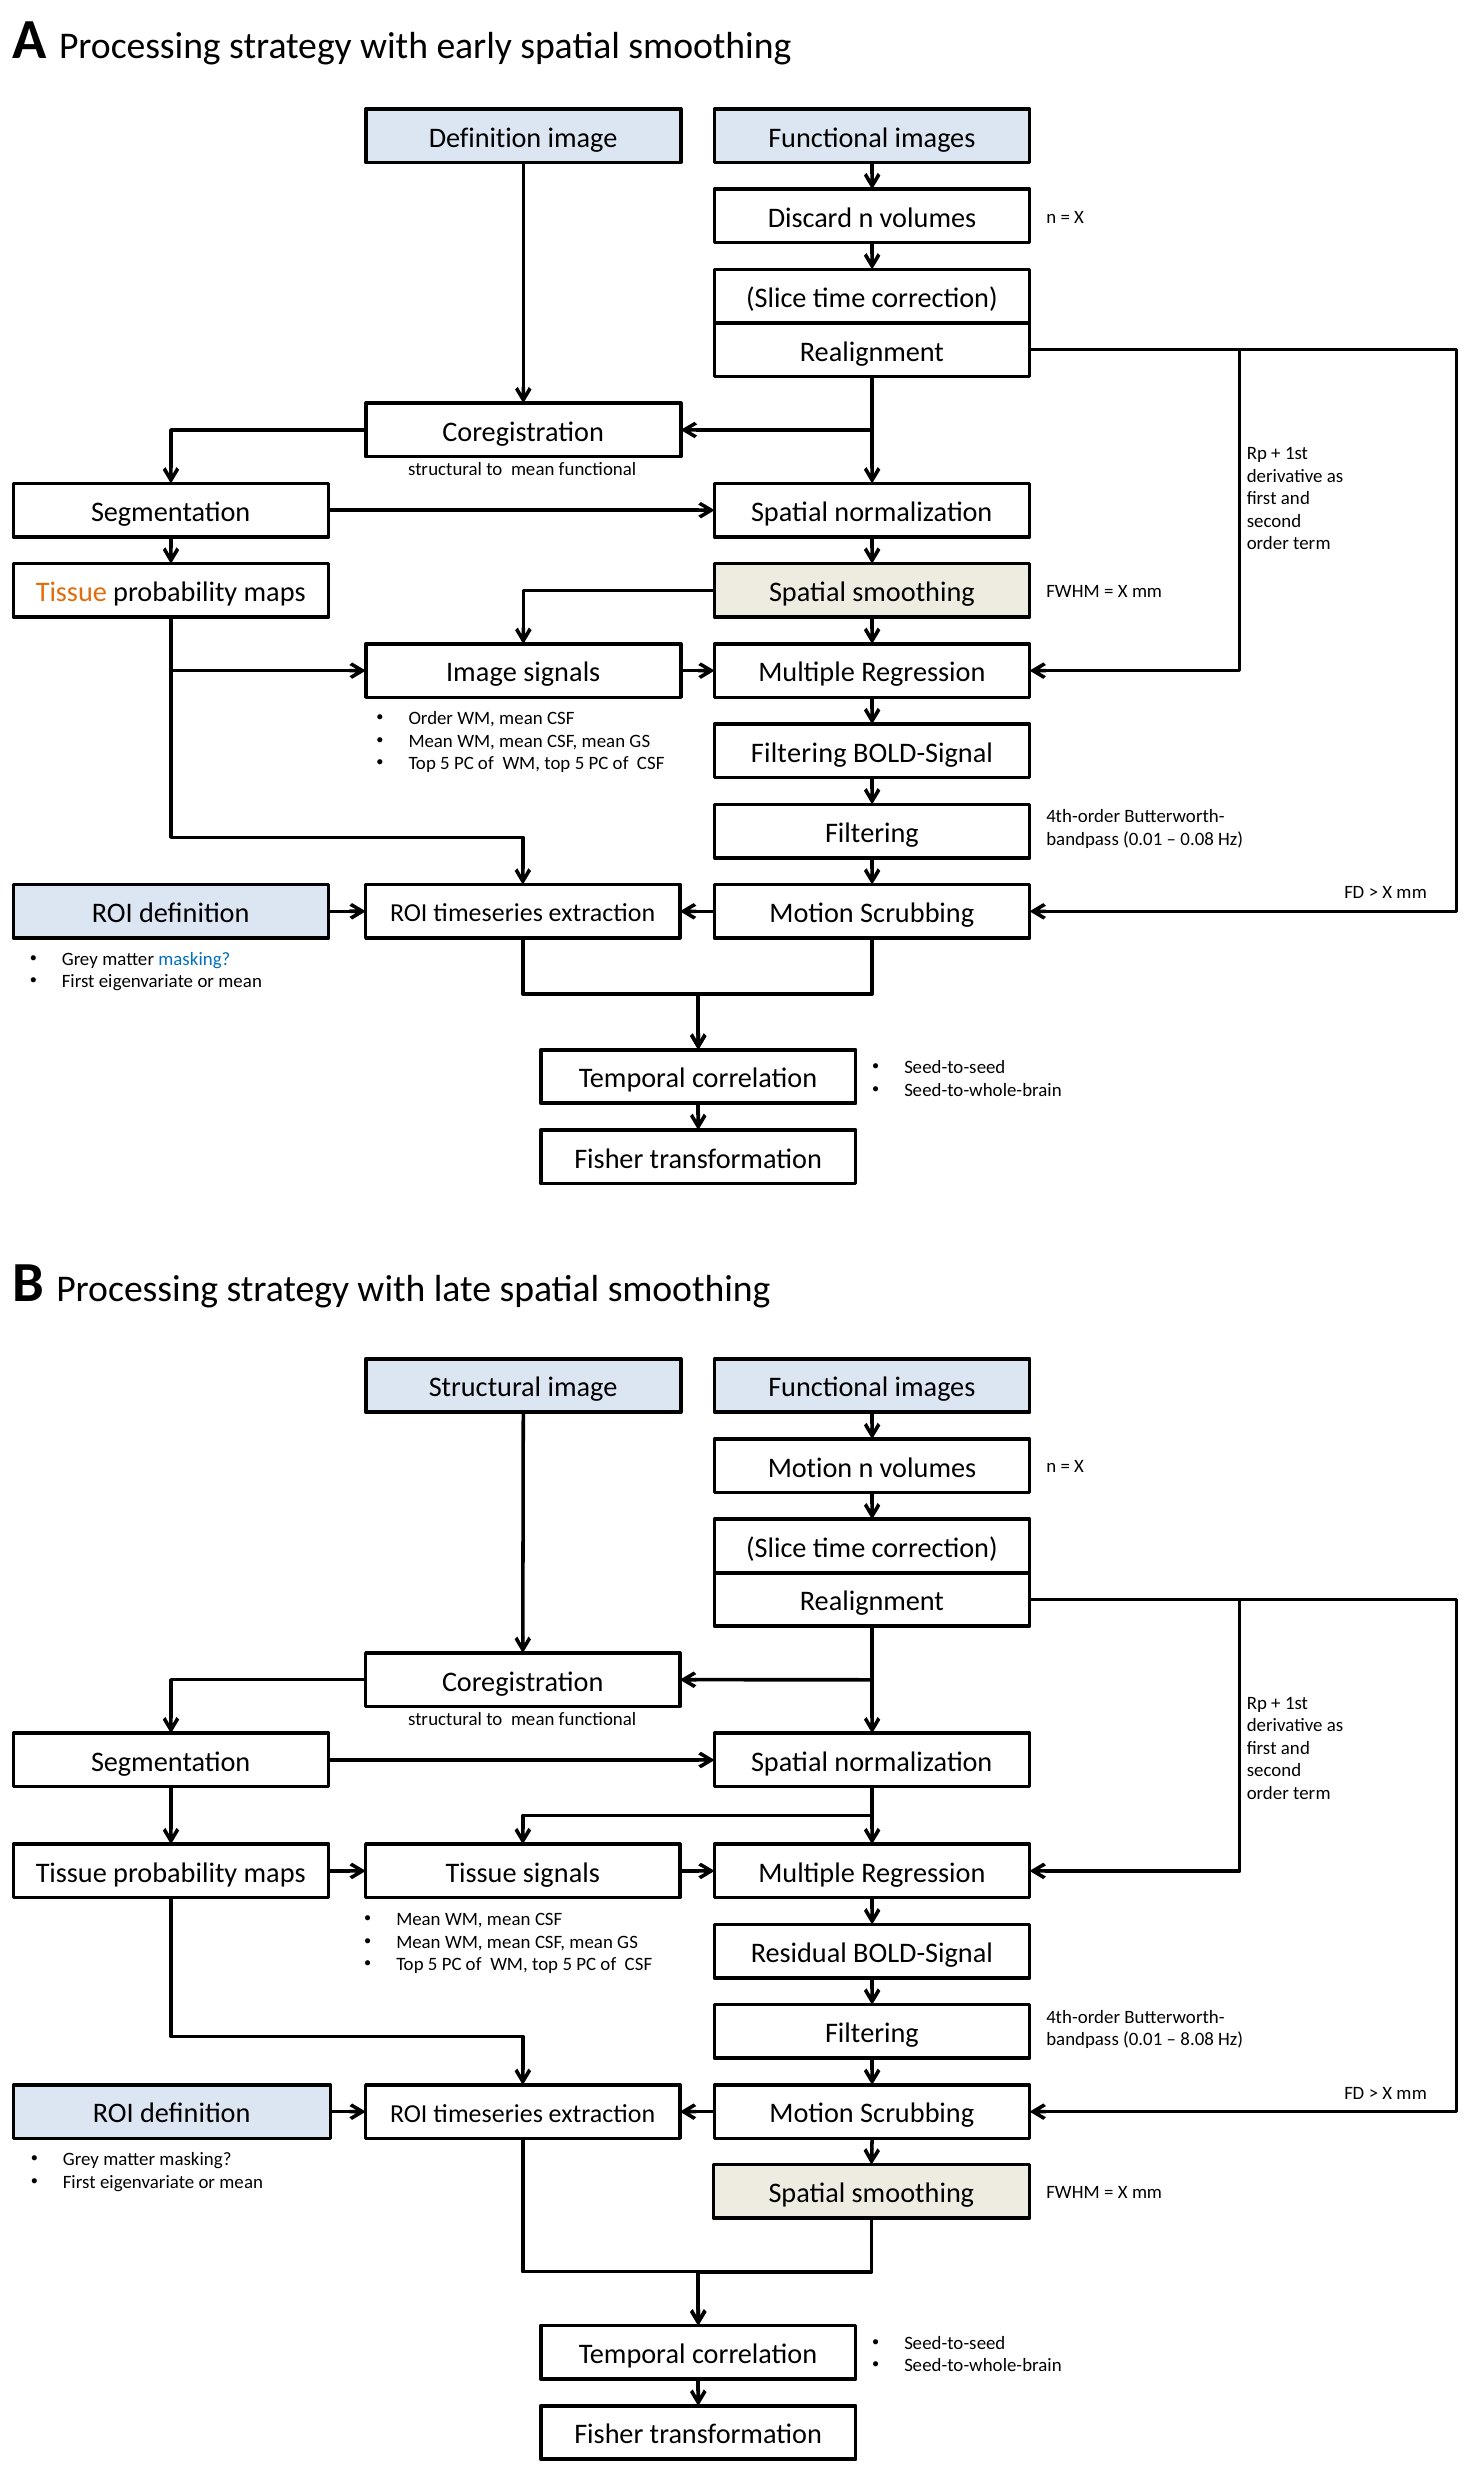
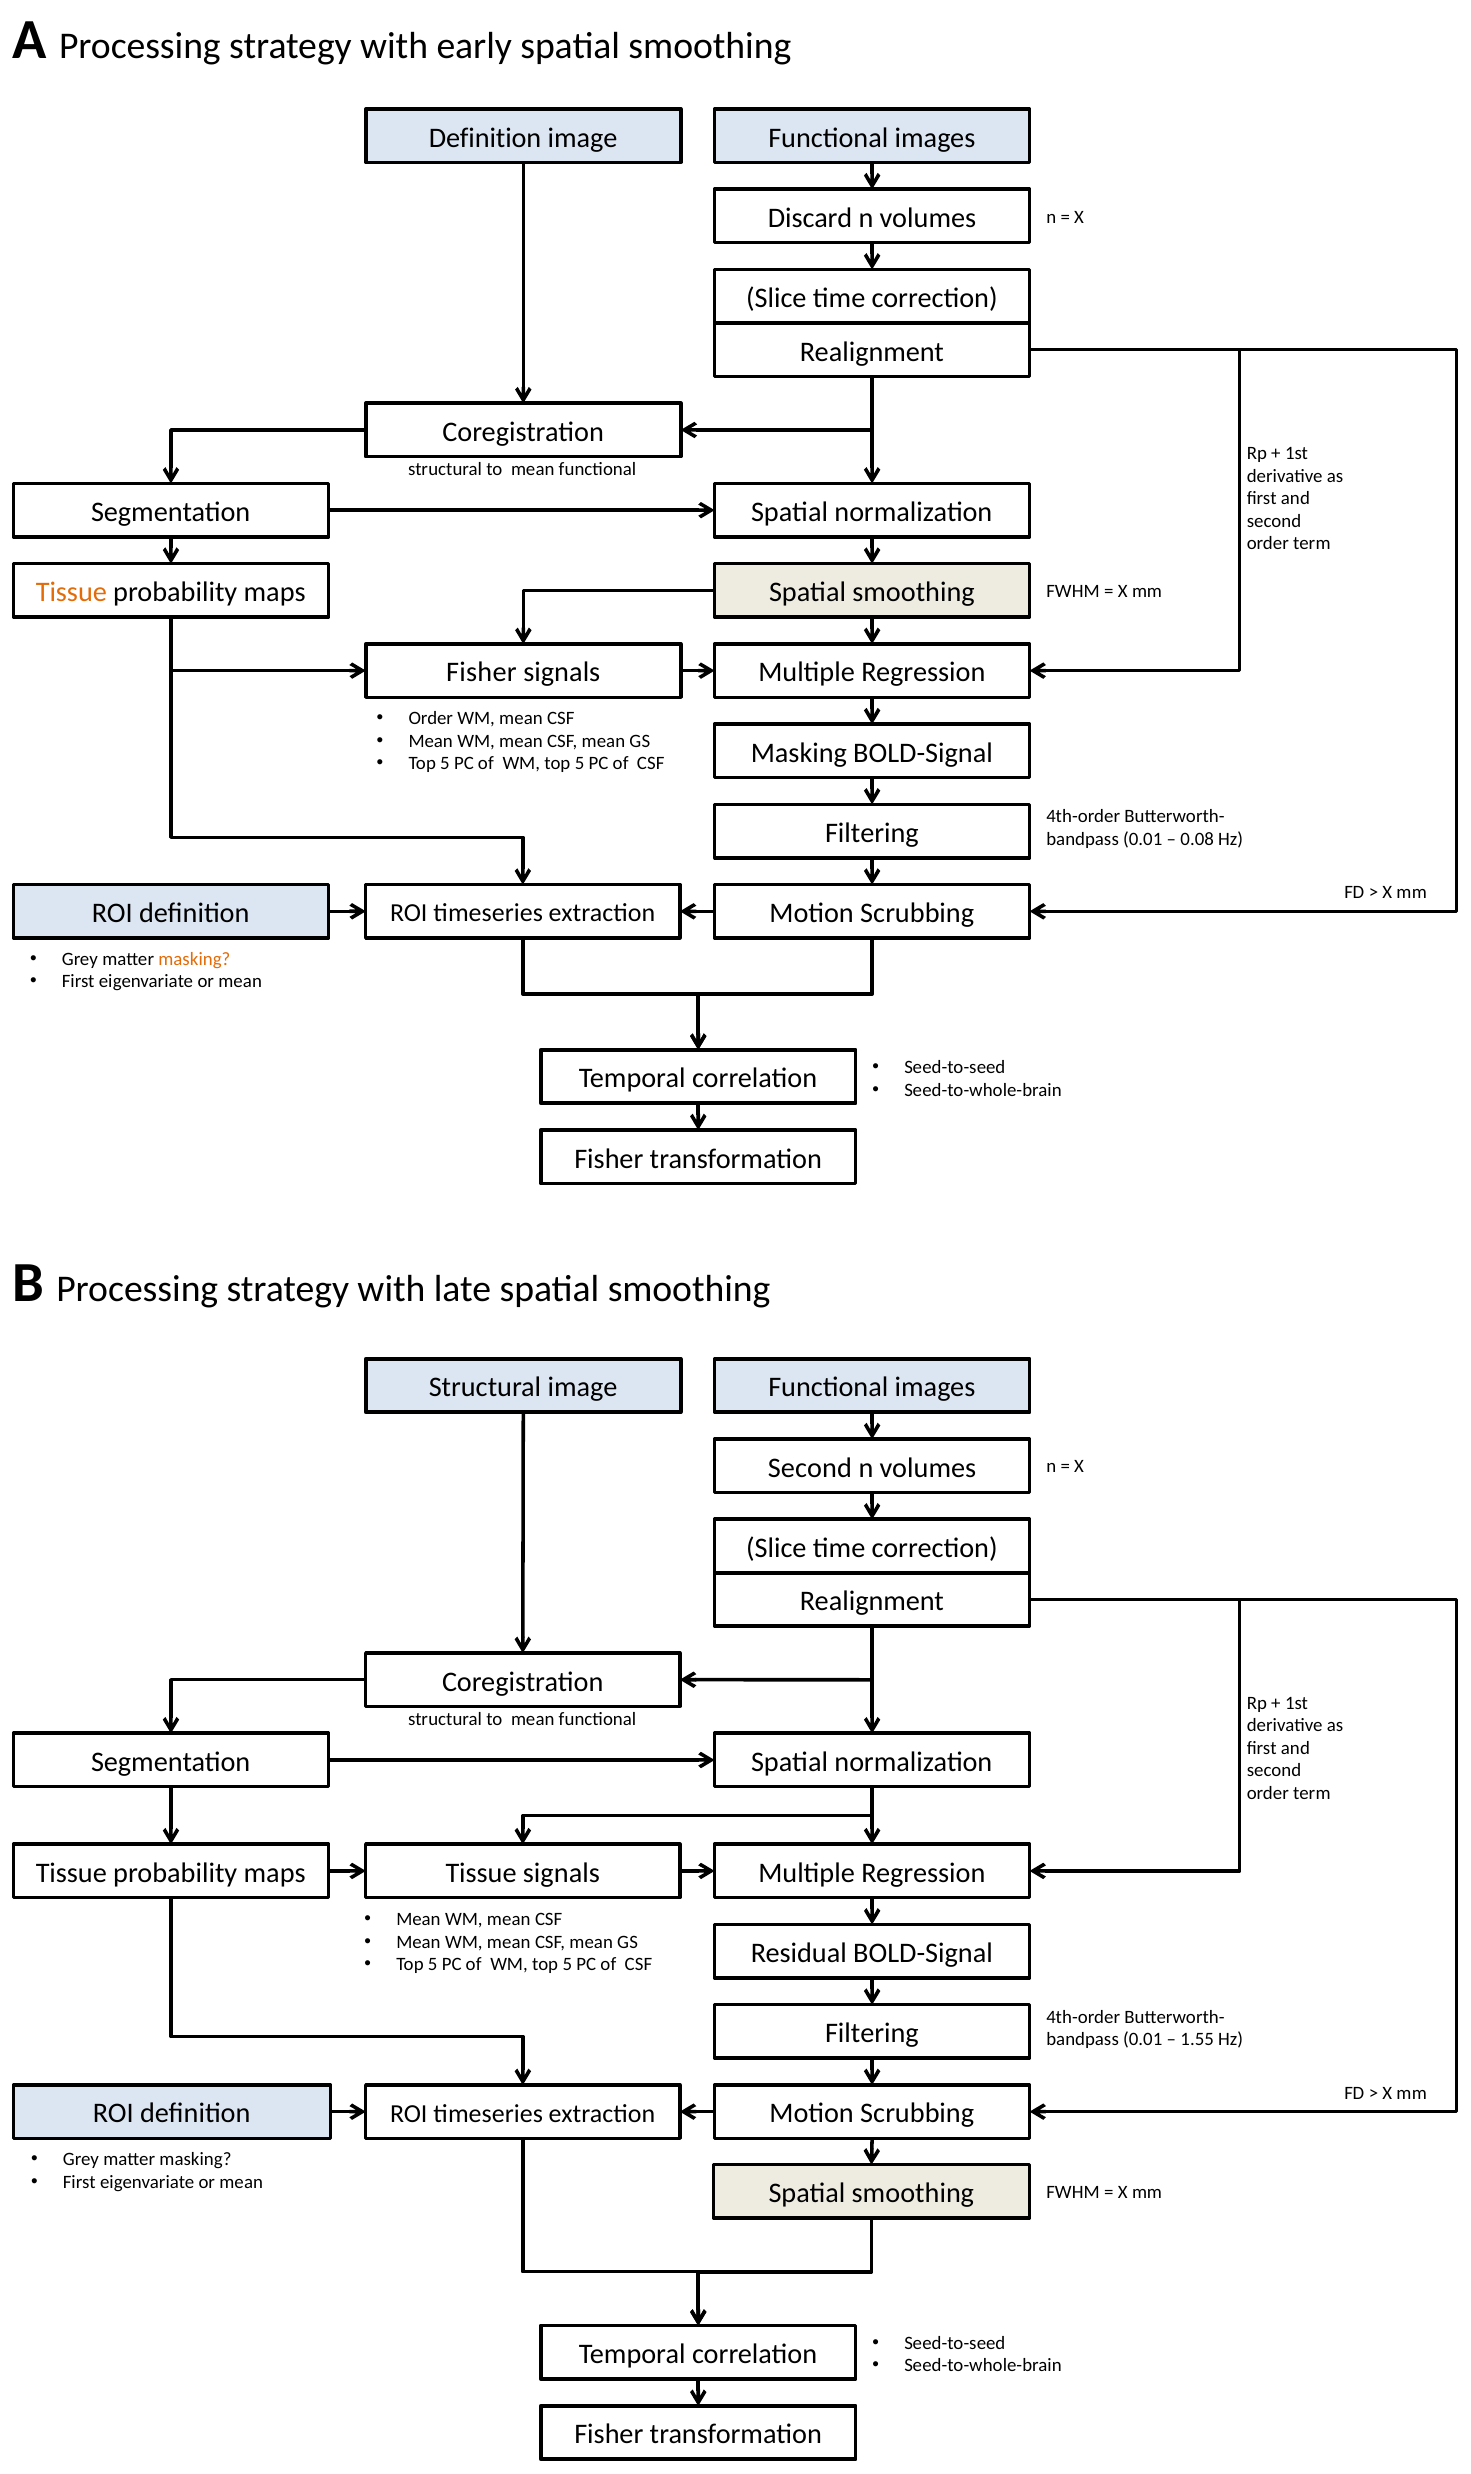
Image: Image -> Fisher (481, 673)
Filtering: Filtering -> Masking (799, 753)
masking colour: blue -> orange (194, 959)
Motion: Motion -> Second (810, 1468)
8.08: 8.08 -> 1.55 (1197, 2039)
